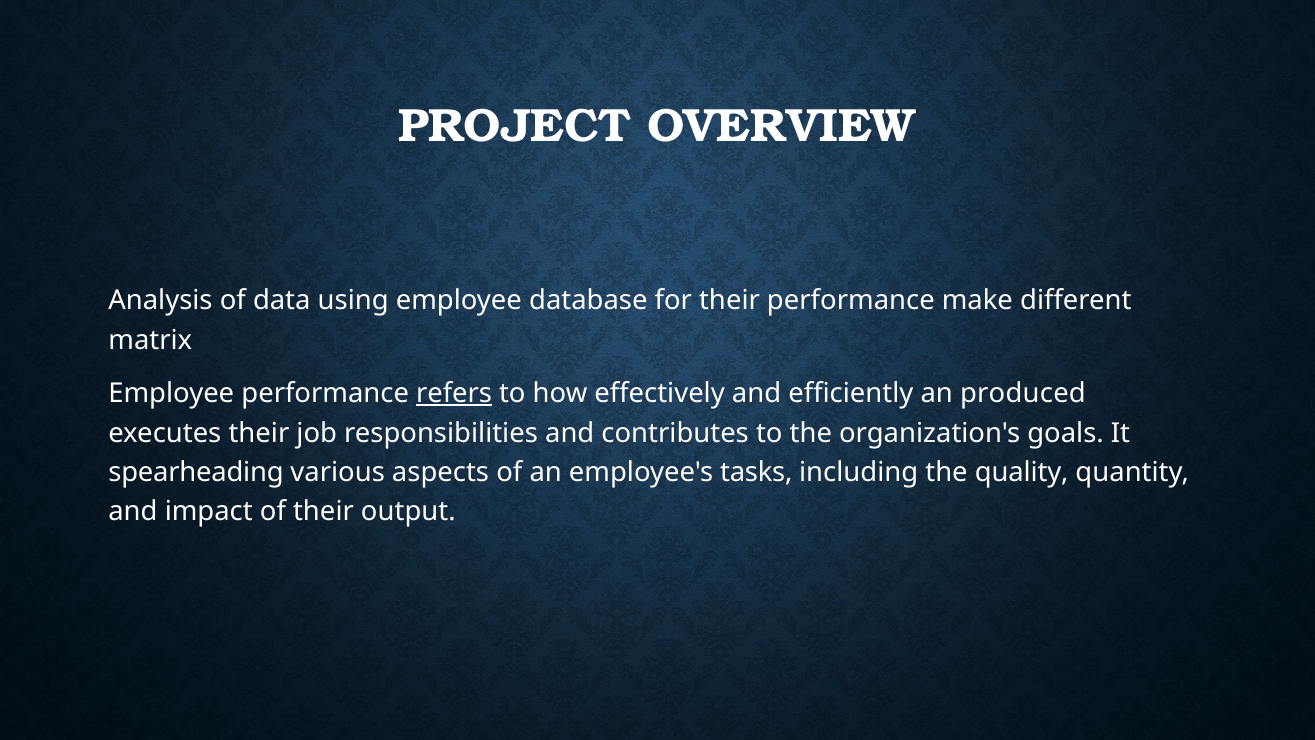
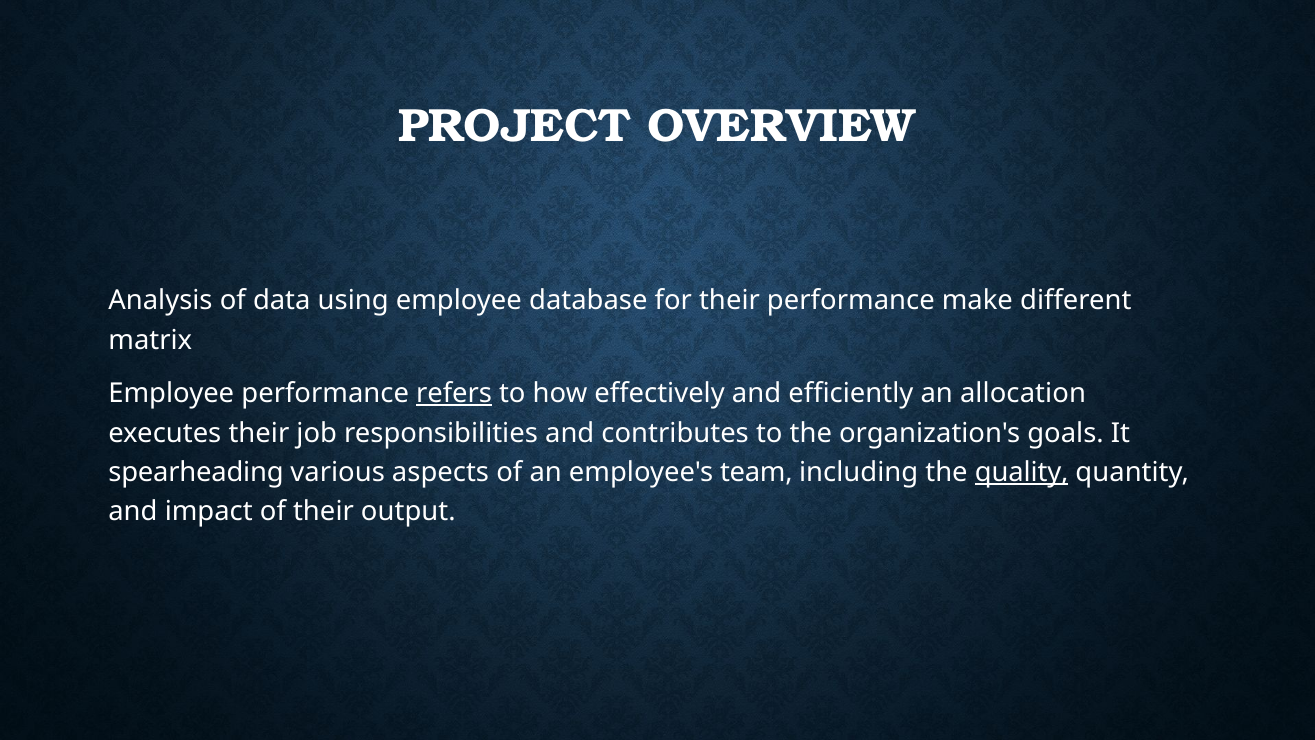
produced: produced -> allocation (1023, 393)
tasks: tasks -> team (756, 472)
quality underline: none -> present (1022, 472)
